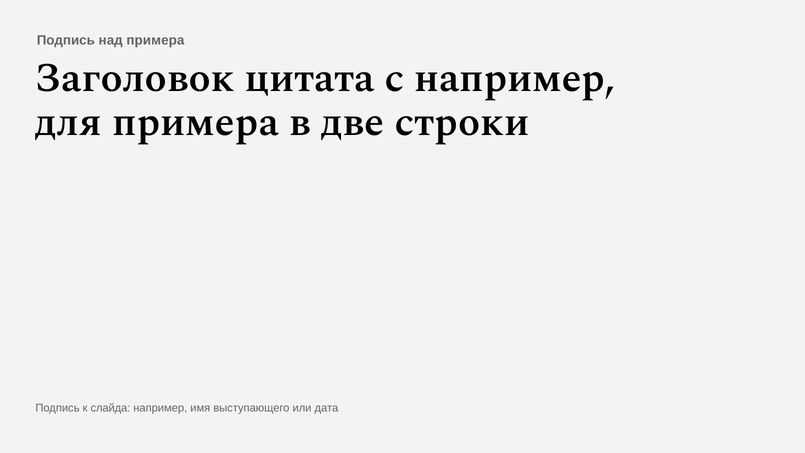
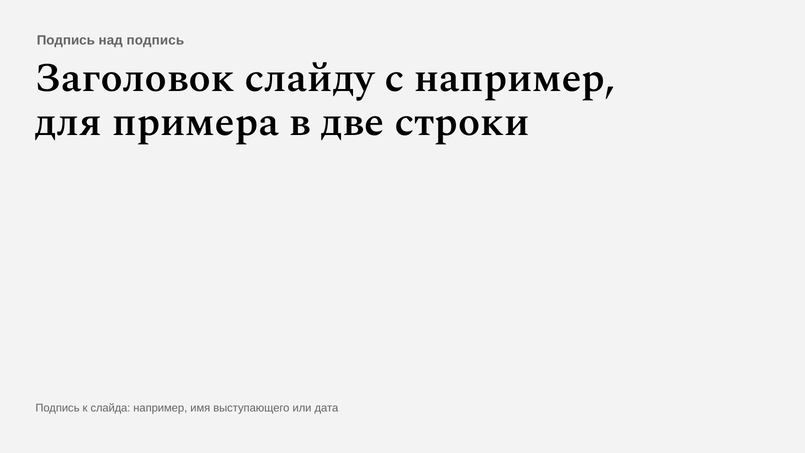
над примера: примера -> подпись (155, 40)
цитата: цитата -> слайду (310, 78)
